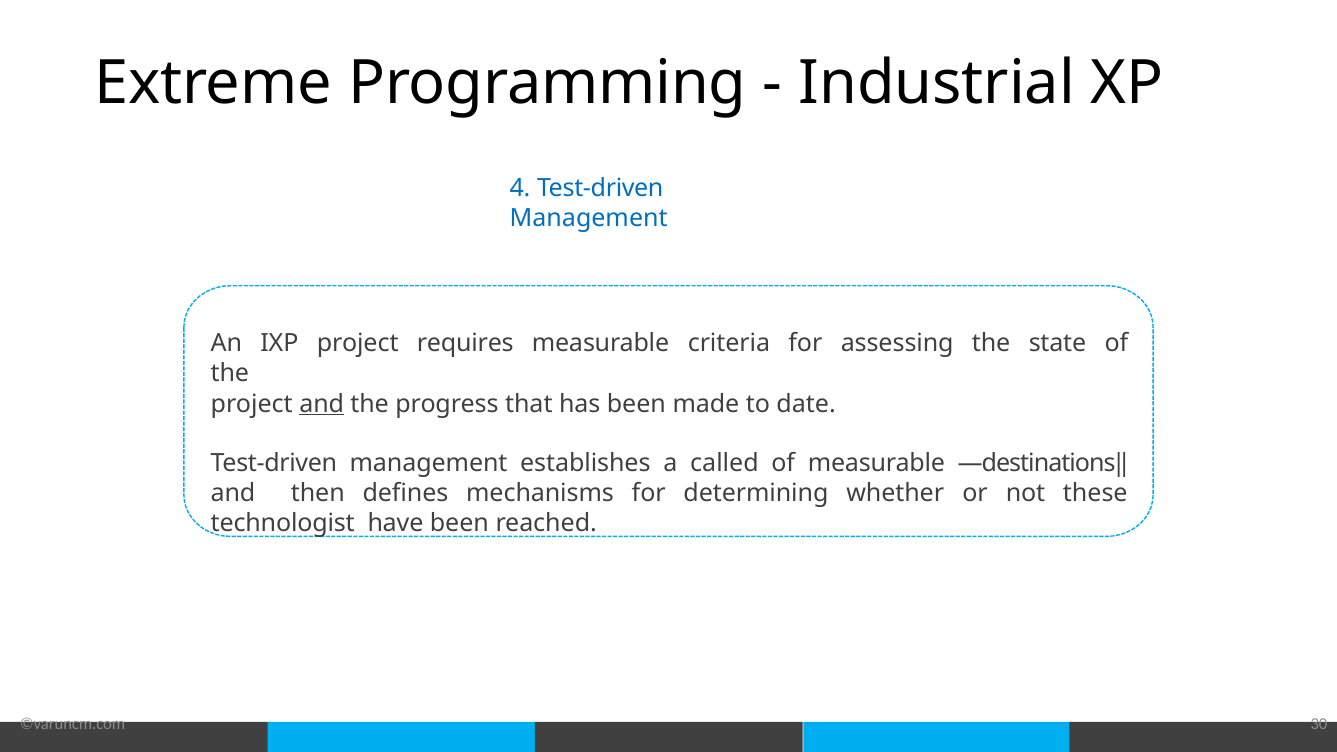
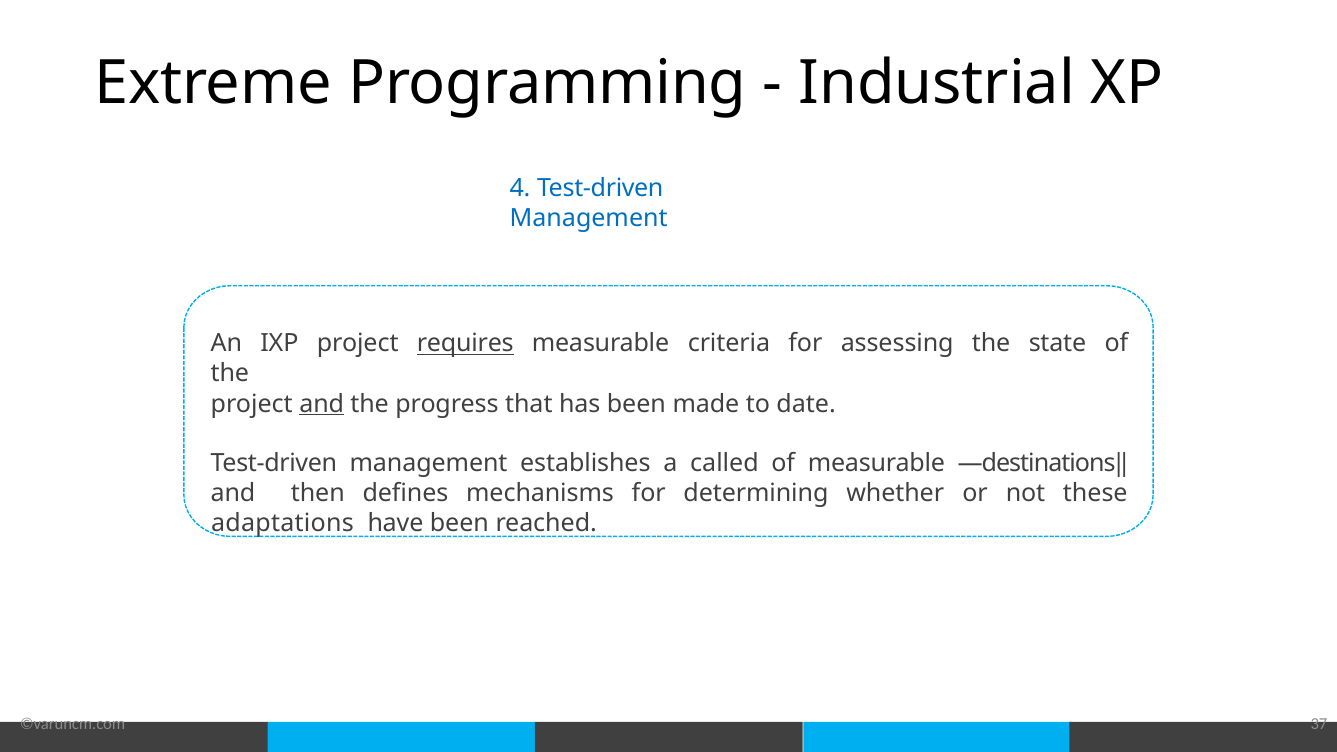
requires underline: none -> present (465, 344)
technologist: technologist -> adaptations (282, 523)
30: 30 -> 37 (1319, 724)
